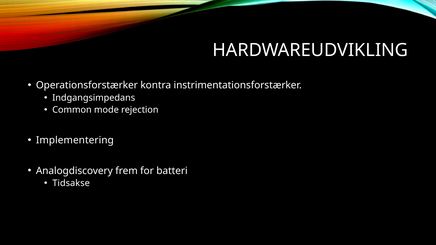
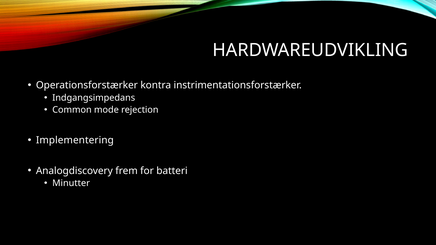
Tidsakse: Tidsakse -> Minutter (71, 183)
